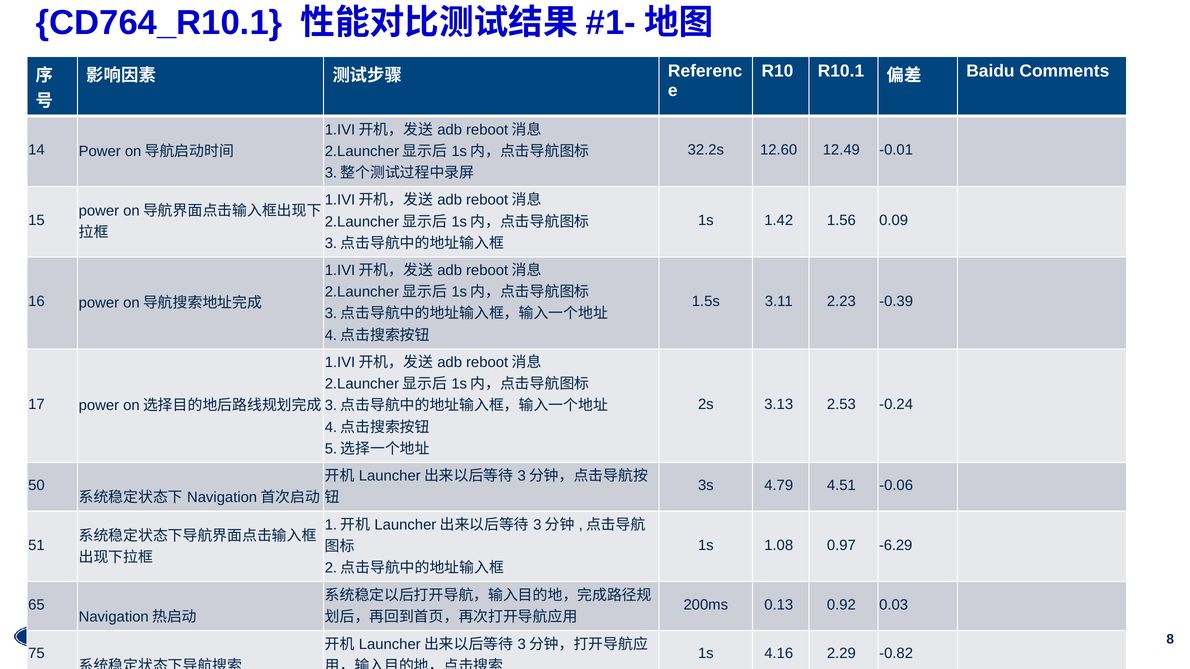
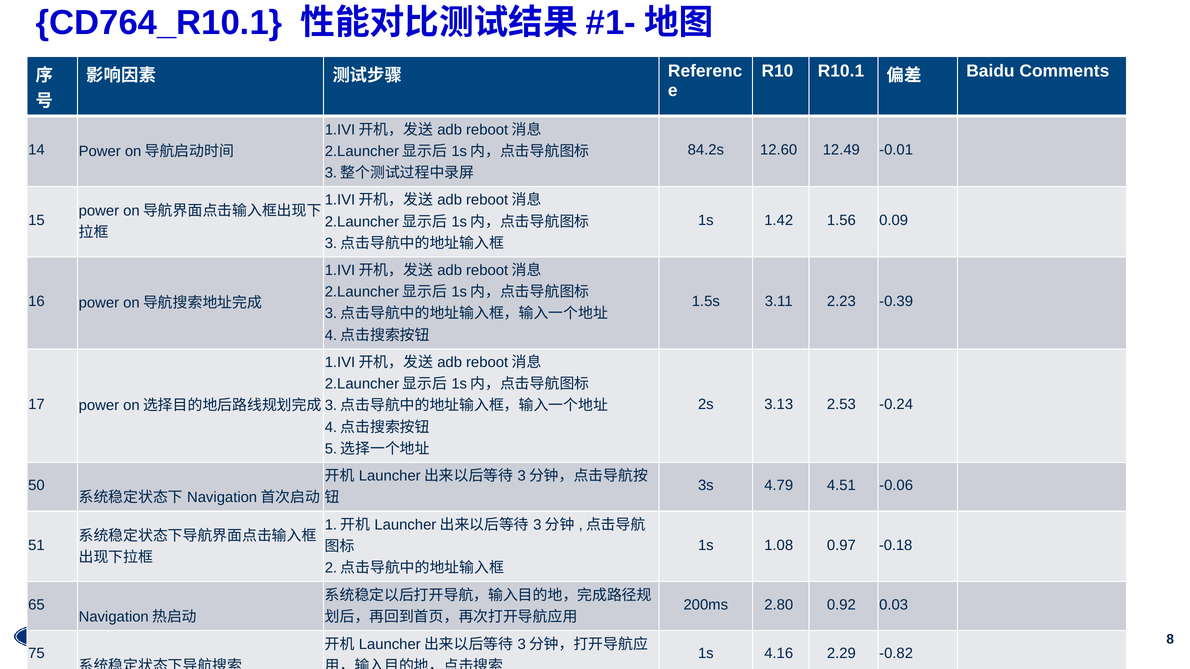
32.2s: 32.2s -> 84.2s (706, 150)
-6.29: -6.29 -> -0.18 (896, 545)
0.13: 0.13 -> 2.80 (779, 605)
